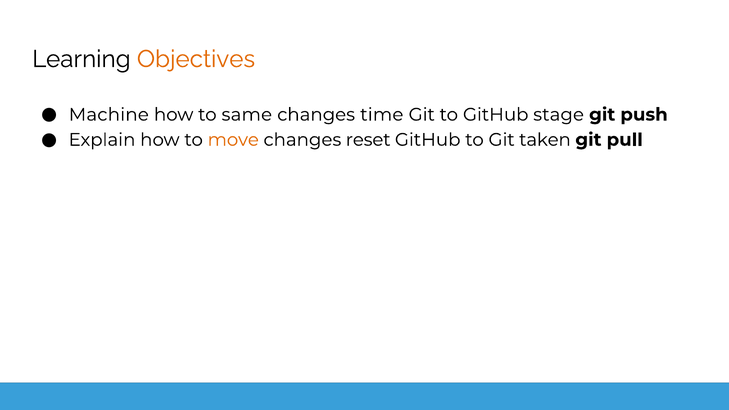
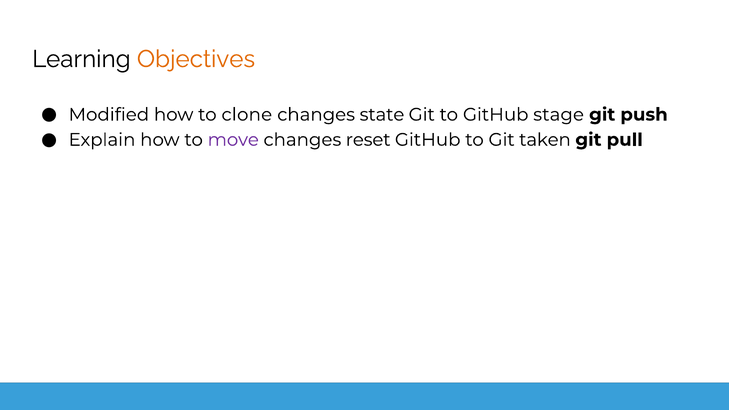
Machine: Machine -> Modified (109, 115)
same: same -> clone (247, 115)
time: time -> state (382, 115)
move colour: orange -> purple (233, 140)
